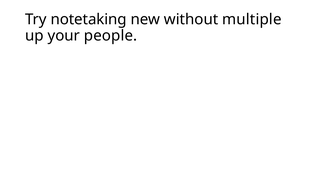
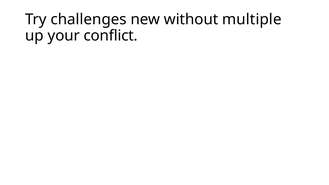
notetaking: notetaking -> challenges (89, 19)
people: people -> conflict (111, 36)
